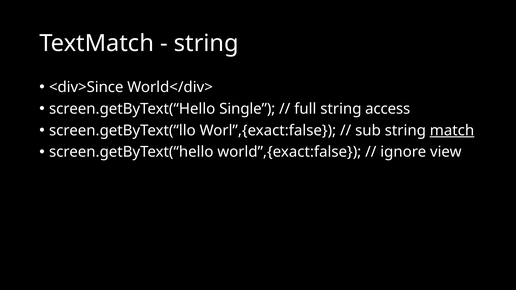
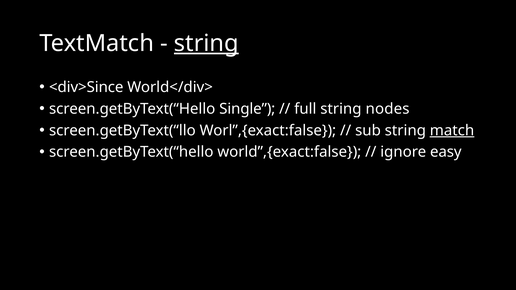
string underline: none -> present (206, 43)
access: access -> nodes (388, 109)
view: view -> easy (446, 152)
